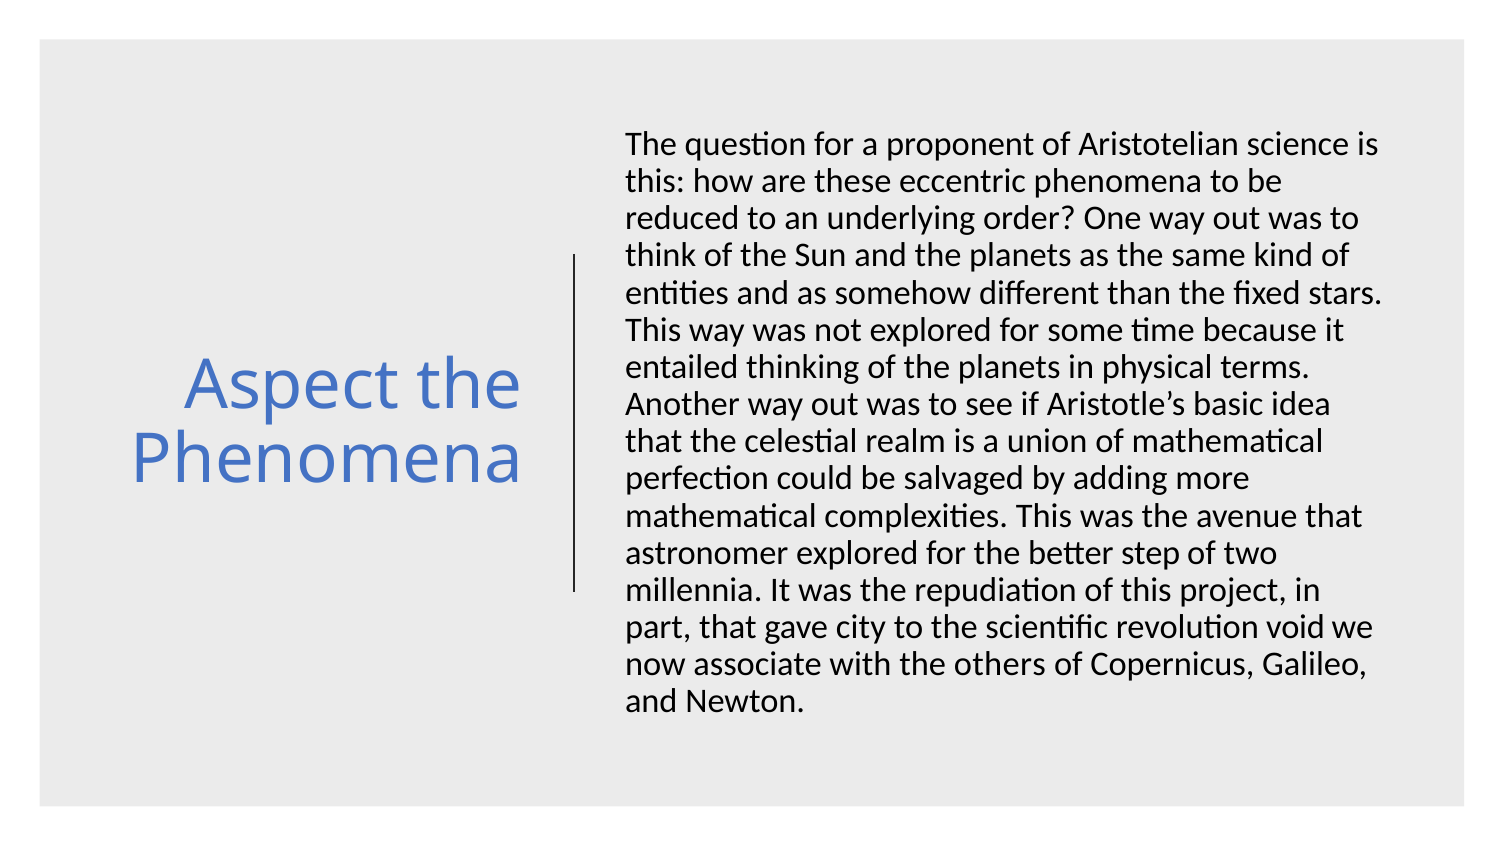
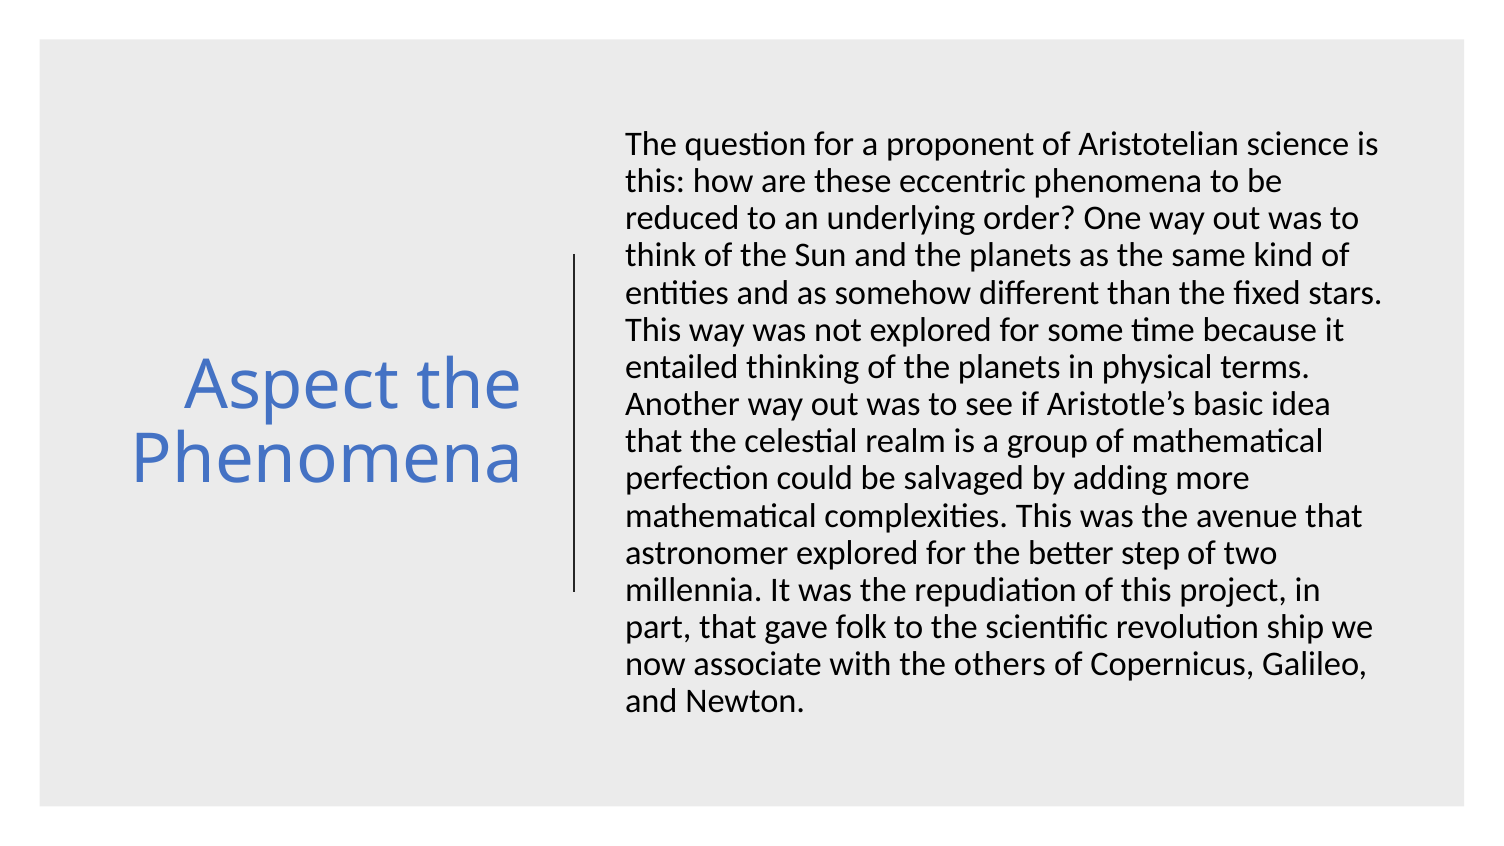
union: union -> group (1047, 441)
city: city -> folk (861, 627)
void: void -> ship (1295, 627)
